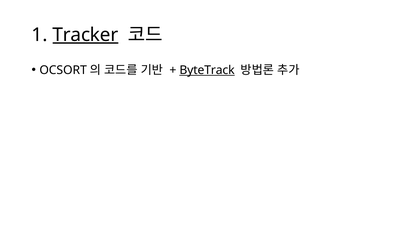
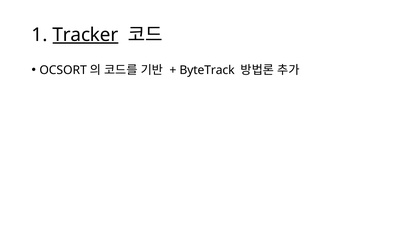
ByteTrack underline: present -> none (207, 70)
